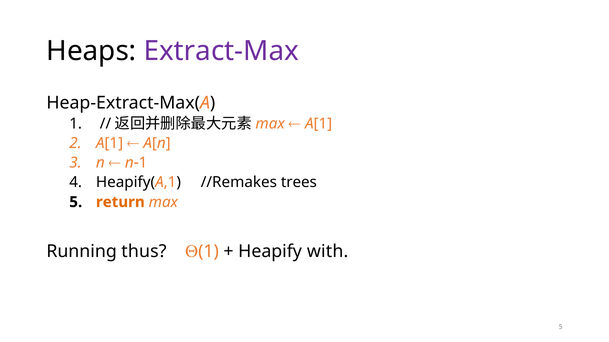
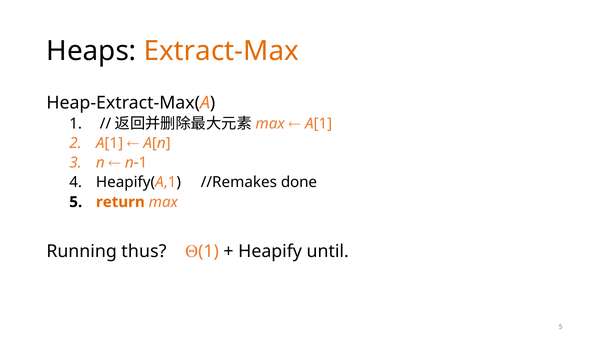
Extract-Max colour: purple -> orange (221, 51)
trees: trees -> done (299, 183)
with: with -> until (328, 252)
